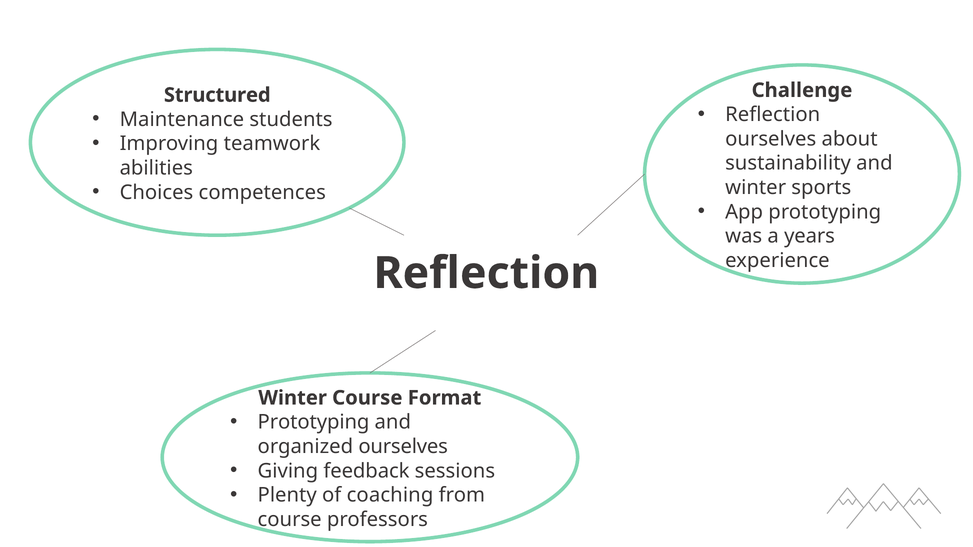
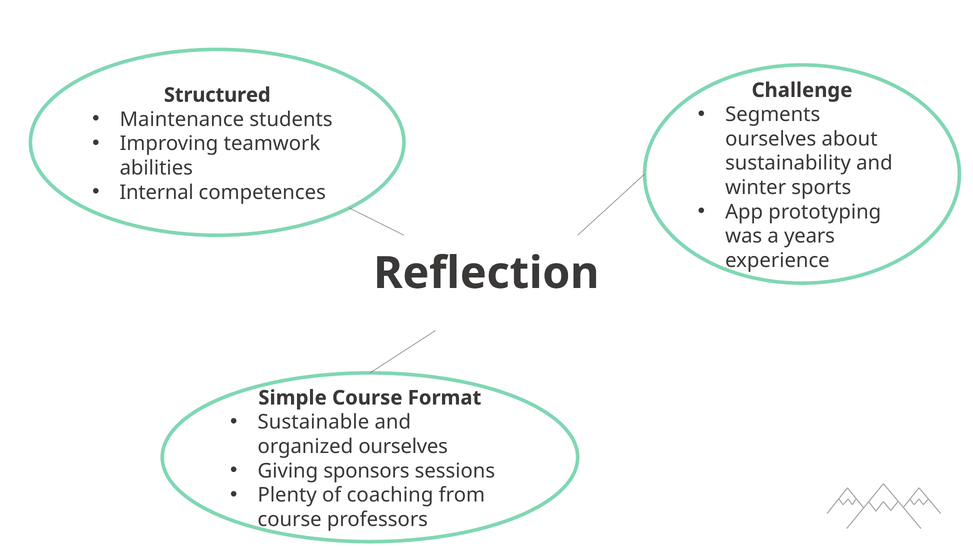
Reflection: Reflection -> Segments (773, 115)
Choices: Choices -> Internal (157, 192)
Winter: Winter -> Simple (293, 398)
Prototyping: Prototyping -> Sustainable (313, 422)
feedback: feedback -> sponsors (366, 471)
